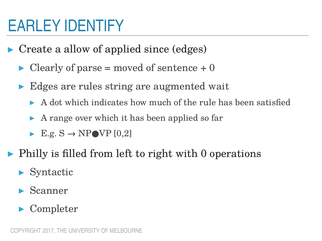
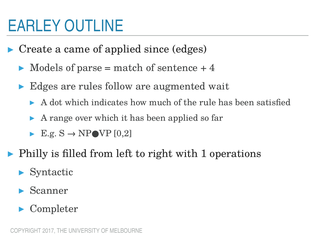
IDENTIFY: IDENTIFY -> OUTLINE (94, 26)
allow: allow -> came (77, 49)
Clearly: Clearly -> Models (47, 68)
moved: moved -> match (128, 68)
0: 0 -> 4 (212, 68)
string: string -> follow (119, 86)
with 0: 0 -> 1 (204, 154)
